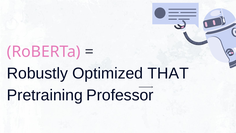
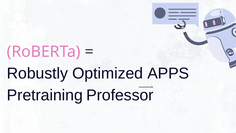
THAT: THAT -> APPS (168, 73)
